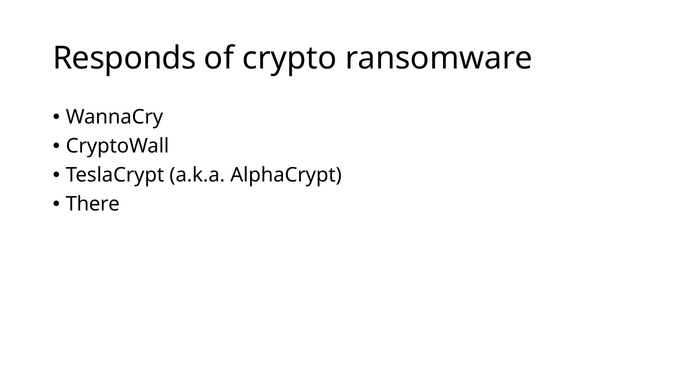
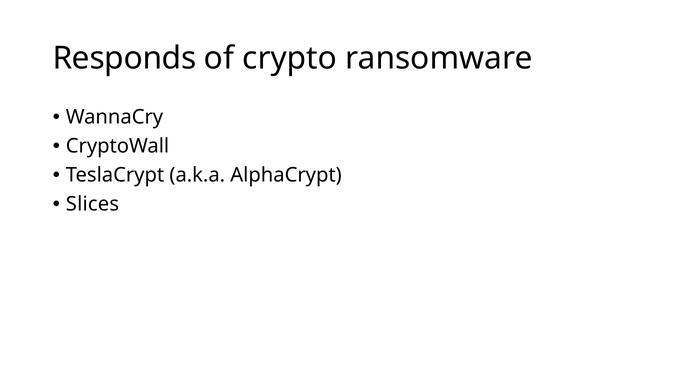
There: There -> Slices (92, 204)
